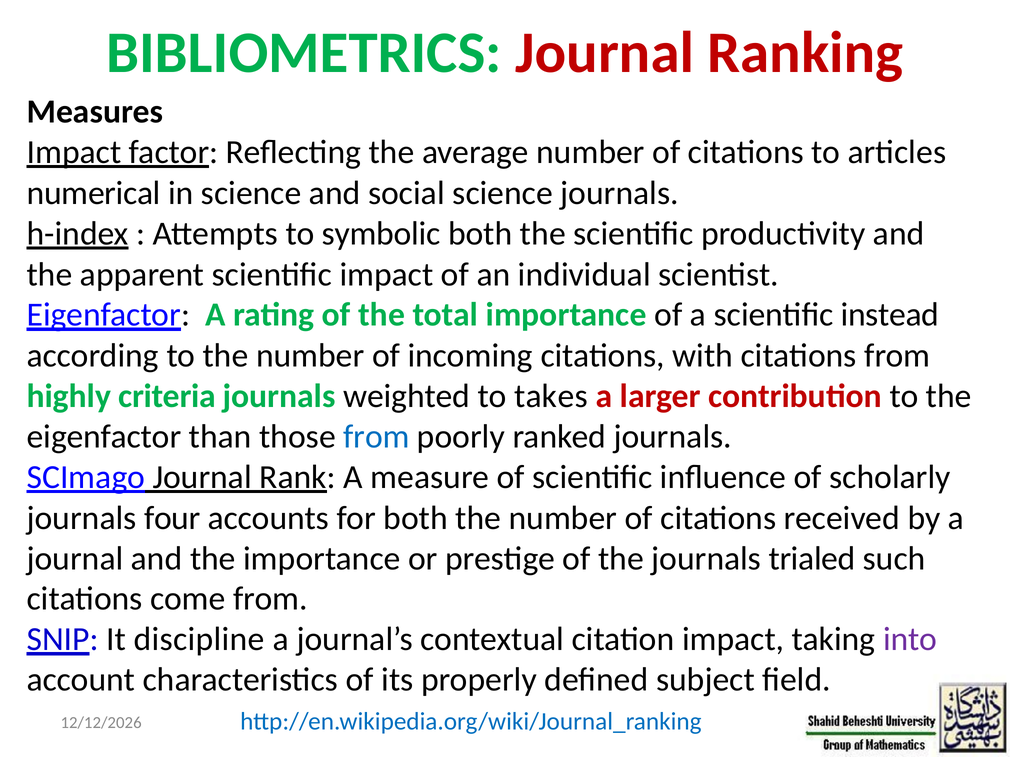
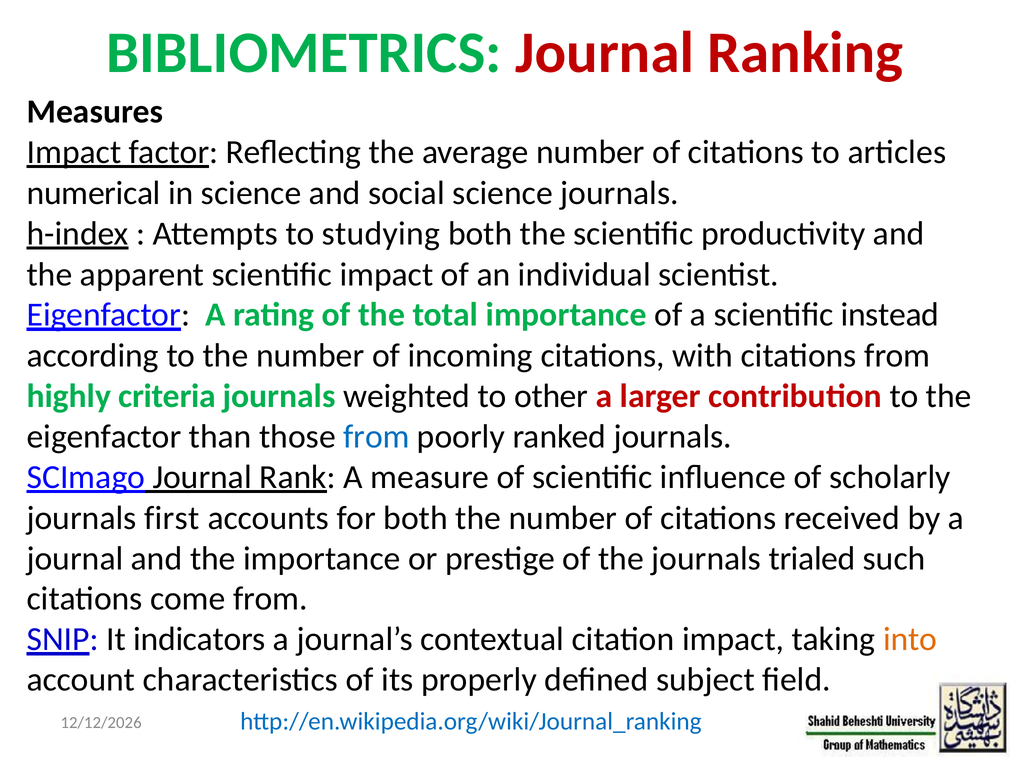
symbolic: symbolic -> studying (381, 234)
takes: takes -> other (551, 397)
four: four -> first (172, 518)
discipline: discipline -> indicators (200, 640)
into colour: purple -> orange (910, 640)
